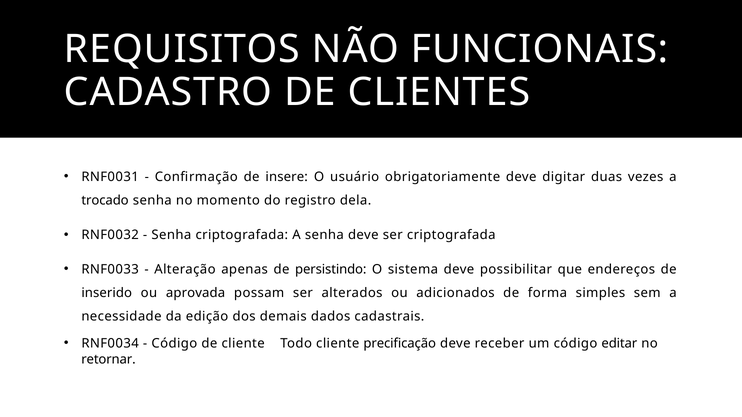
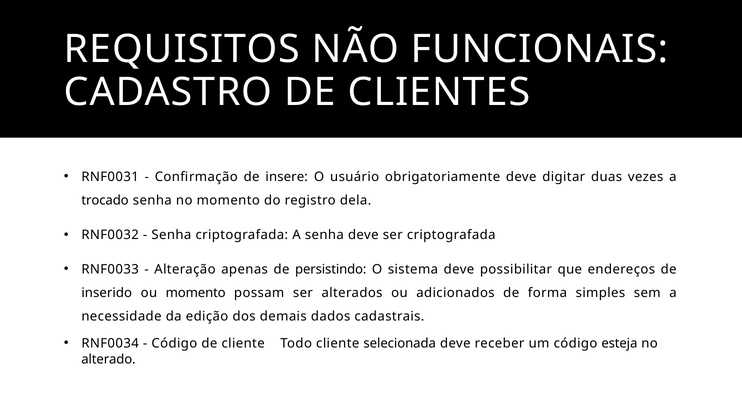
ou aprovada: aprovada -> momento (196, 293)
precificação: precificação -> selecionada (400, 344)
editar: editar -> esteja (619, 344)
retornar: retornar -> alterado (108, 360)
